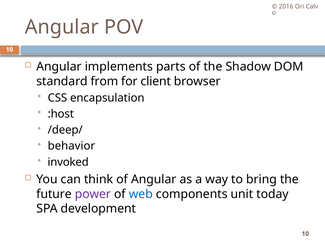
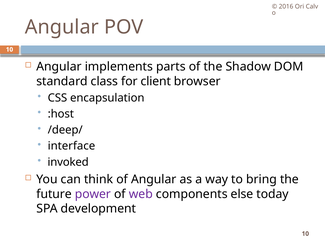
from: from -> class (104, 81)
behavior: behavior -> interface (71, 146)
web colour: blue -> purple (141, 194)
unit: unit -> else (242, 194)
